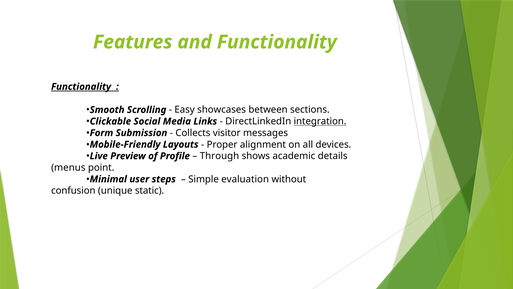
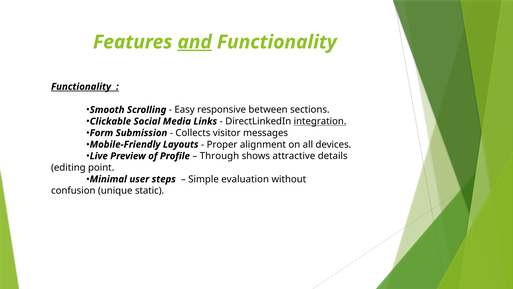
and underline: none -> present (195, 42)
showcases: showcases -> responsive (222, 110)
academic: academic -> attractive (294, 156)
menus: menus -> editing (68, 167)
